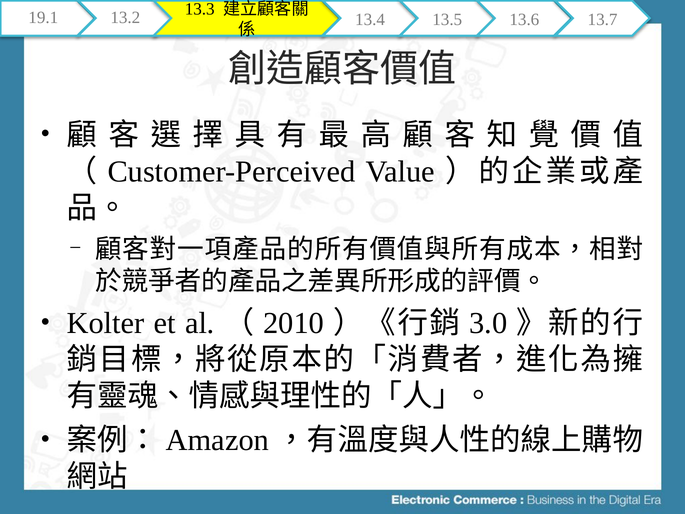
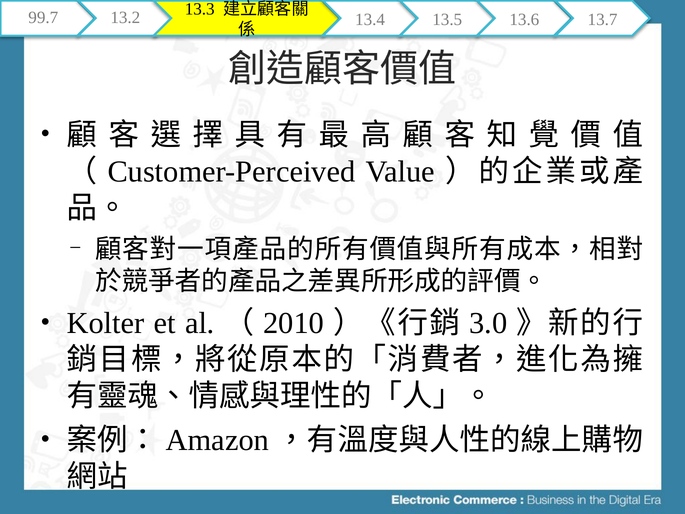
19.1: 19.1 -> 99.7 (43, 17)
